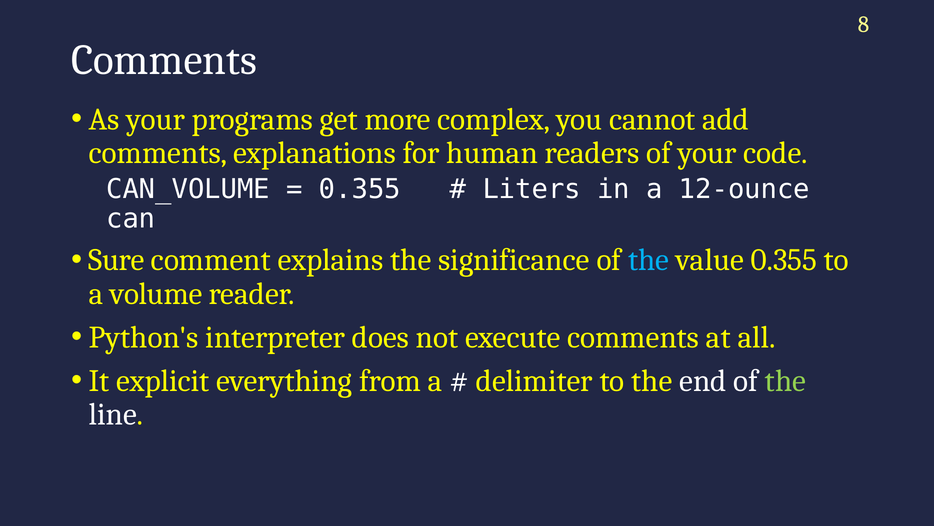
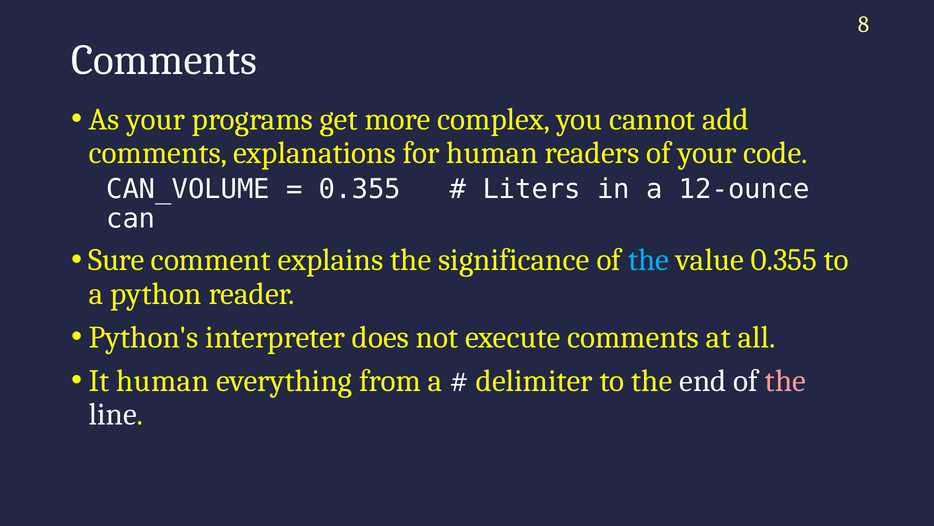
volume: volume -> python (156, 294)
It explicit: explicit -> human (163, 380)
the colour: light green -> pink (785, 380)
